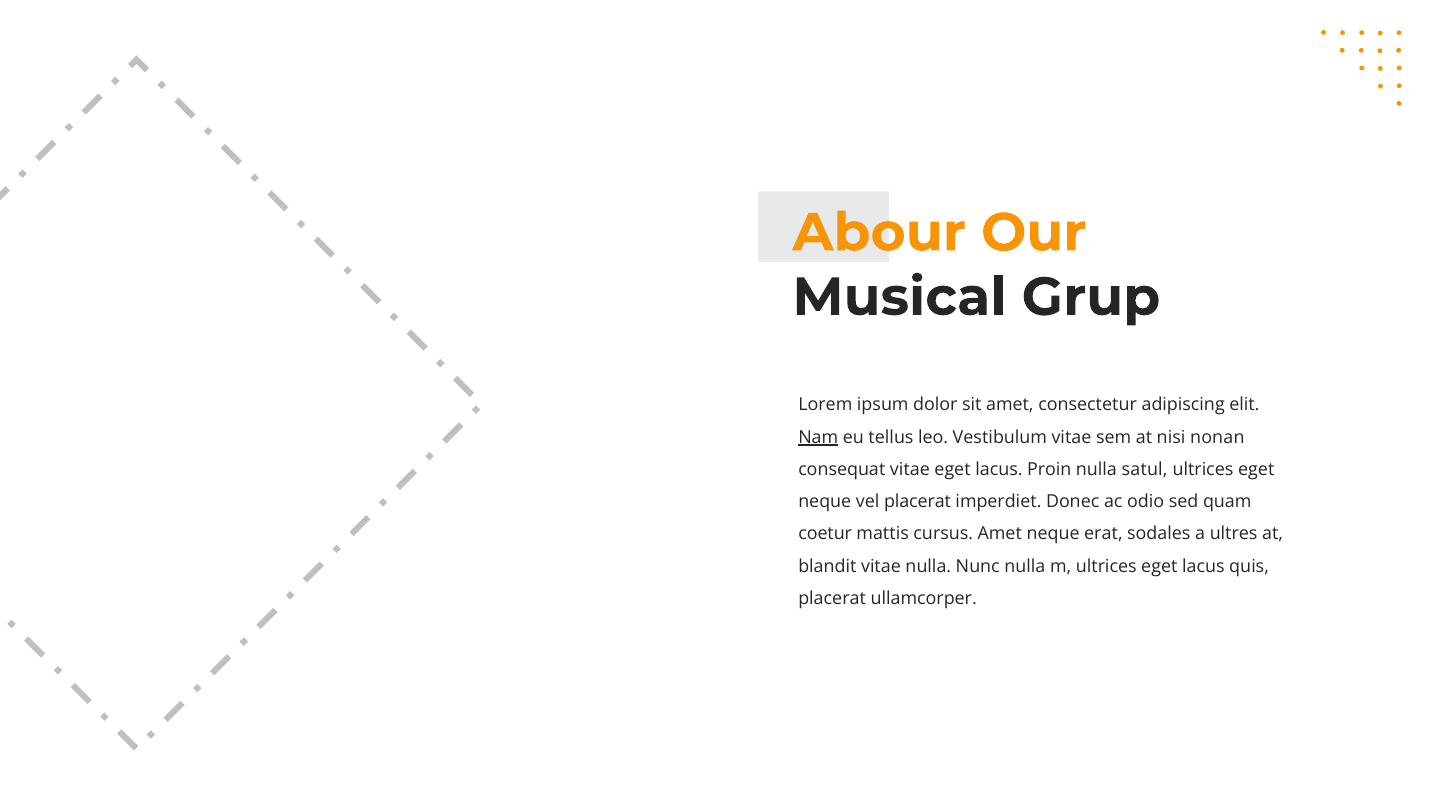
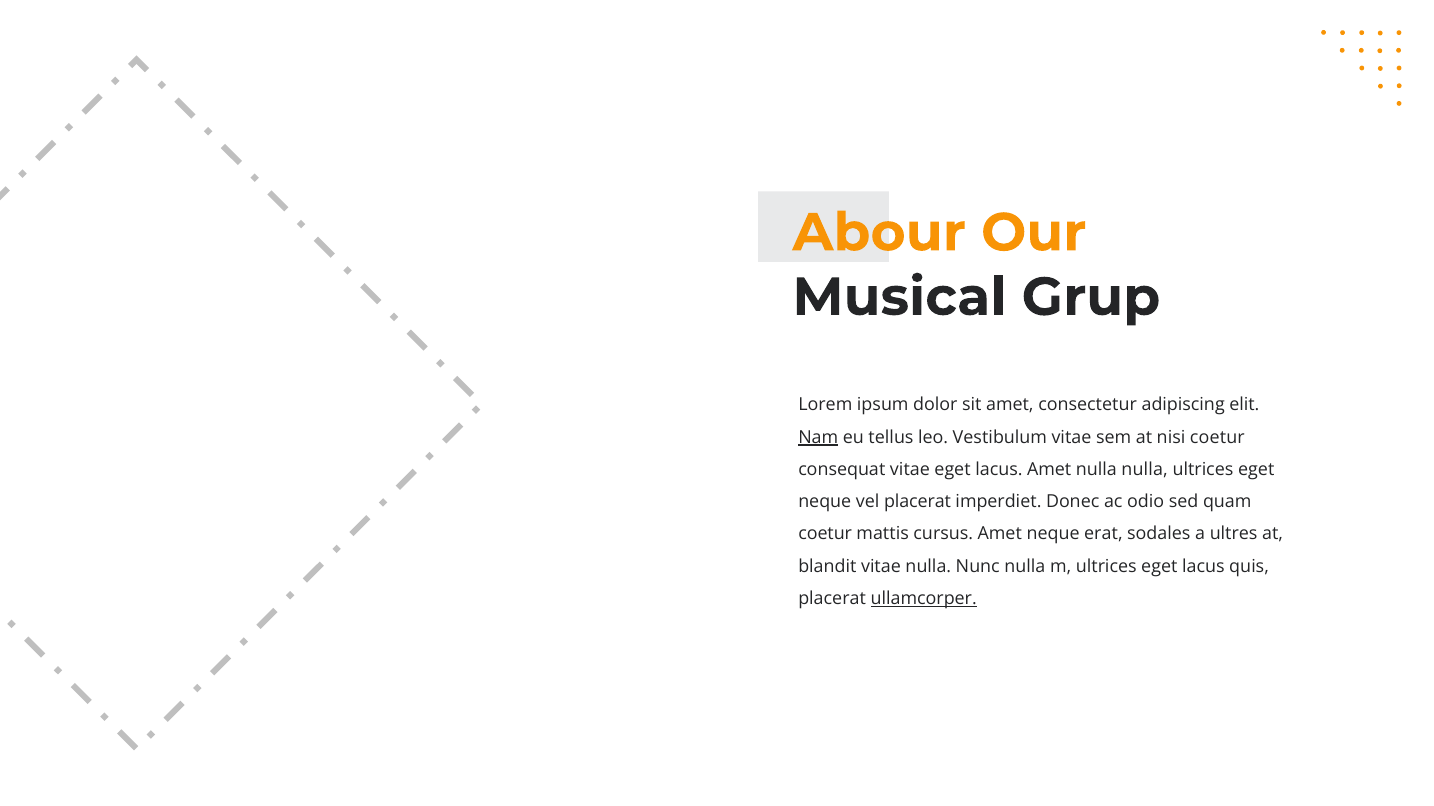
nisi nonan: nonan -> coetur (1217, 438)
lacus Proin: Proin -> Amet (1049, 470)
nulla satul: satul -> nulla (1145, 470)
ullamcorper underline: none -> present (924, 599)
